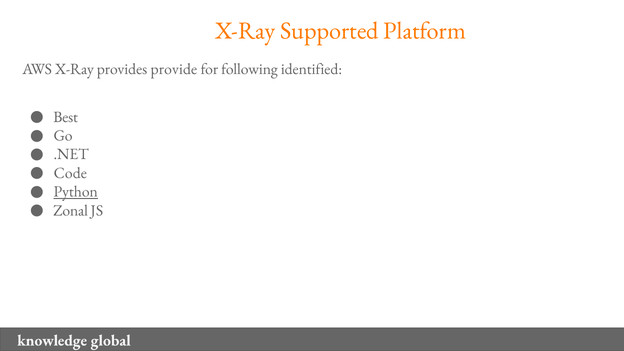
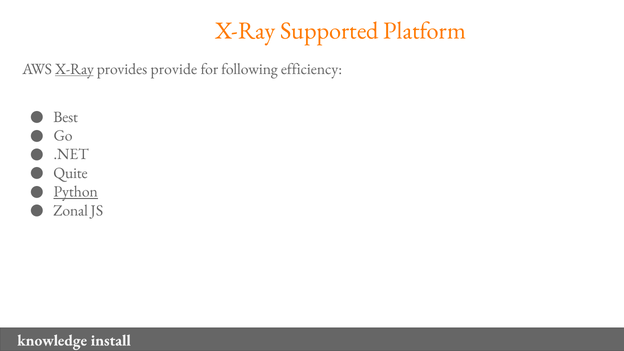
X-Ray underline: none -> present (74, 69)
identified: identified -> efficiency (312, 69)
Code: Code -> Quite (70, 173)
global: global -> install (111, 340)
